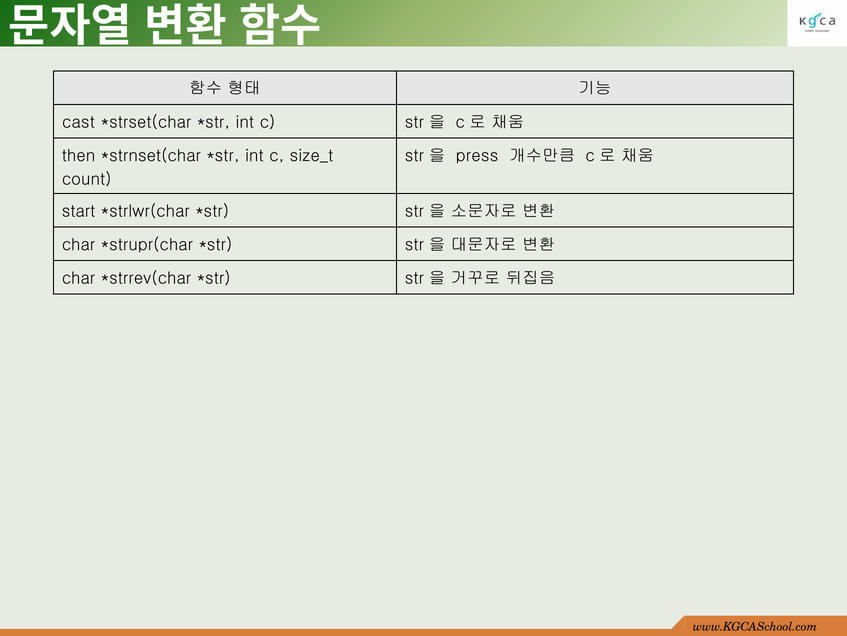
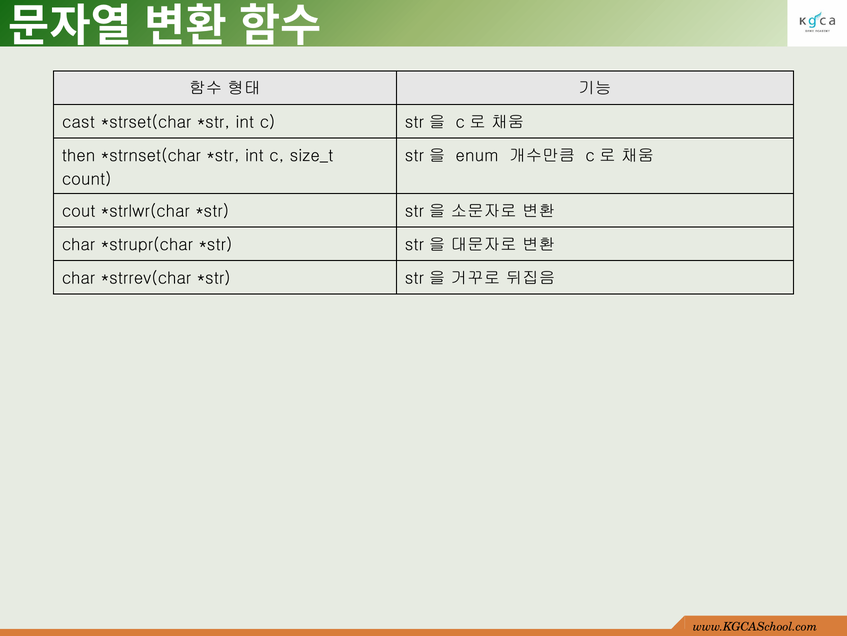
press: press -> enum (477, 155)
start: start -> cout (79, 211)
